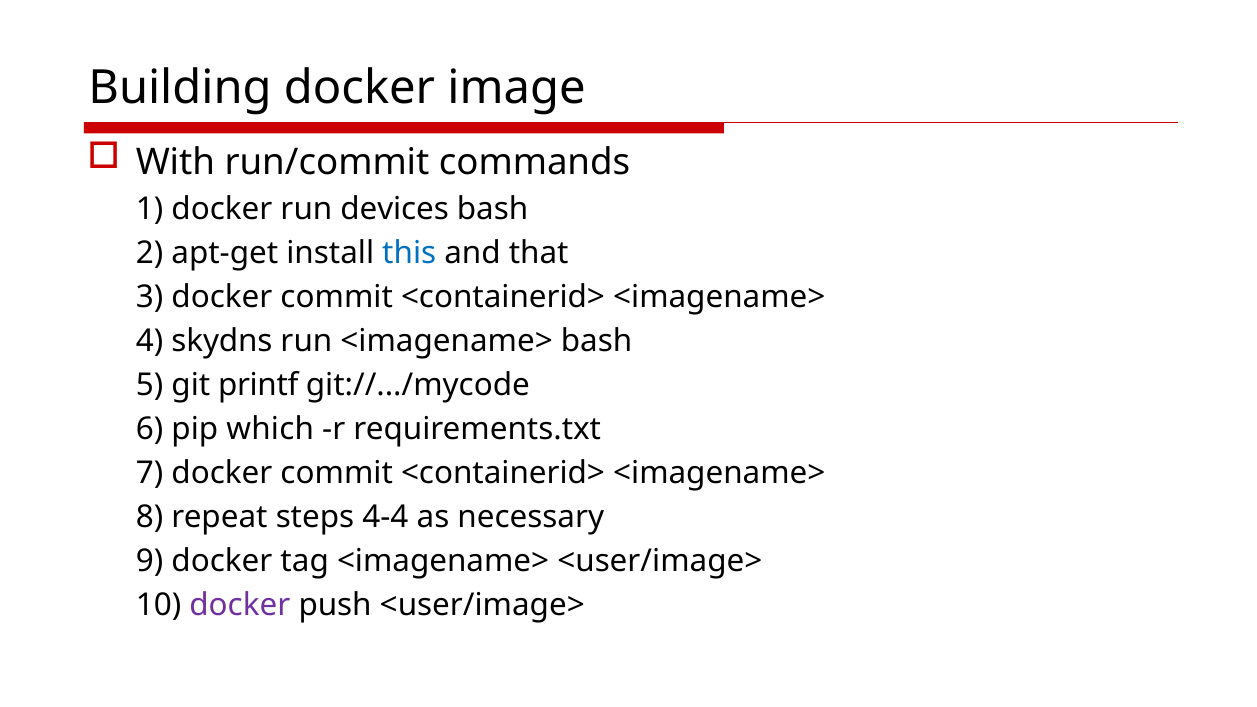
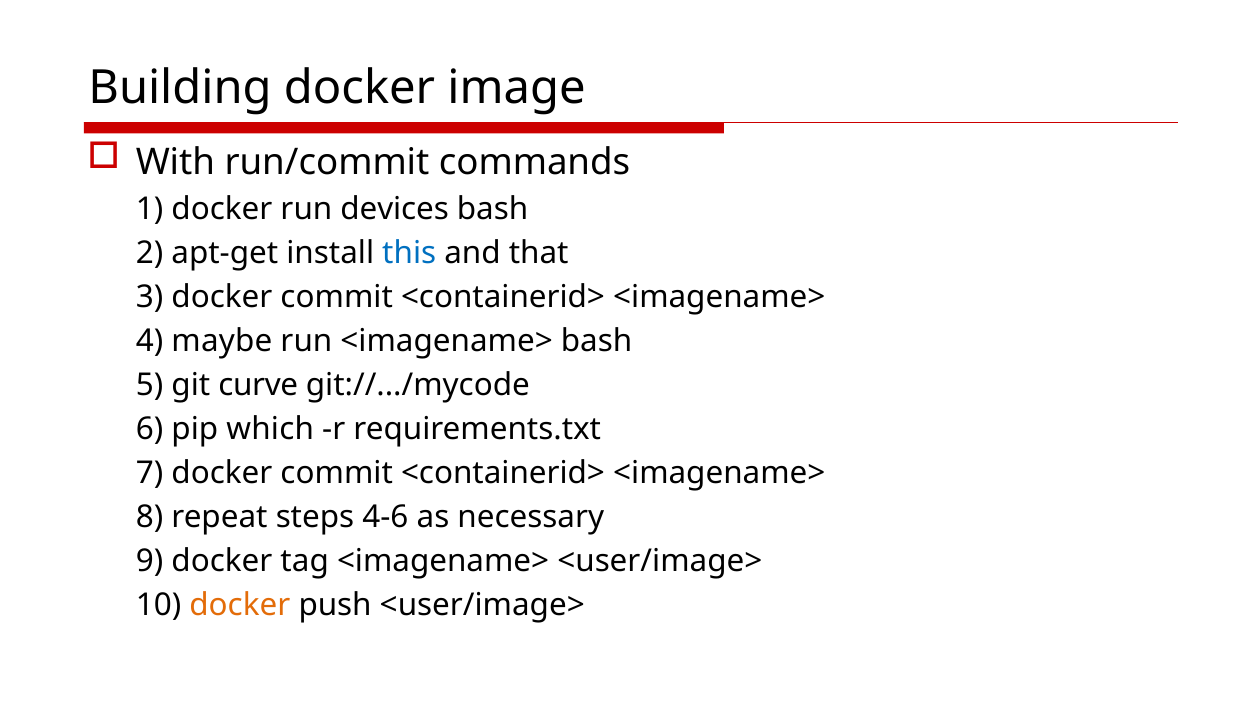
skydns: skydns -> maybe (222, 342)
printf: printf -> curve (258, 386)
4-4: 4-4 -> 4-6 (385, 517)
docker colour: purple -> orange (240, 605)
